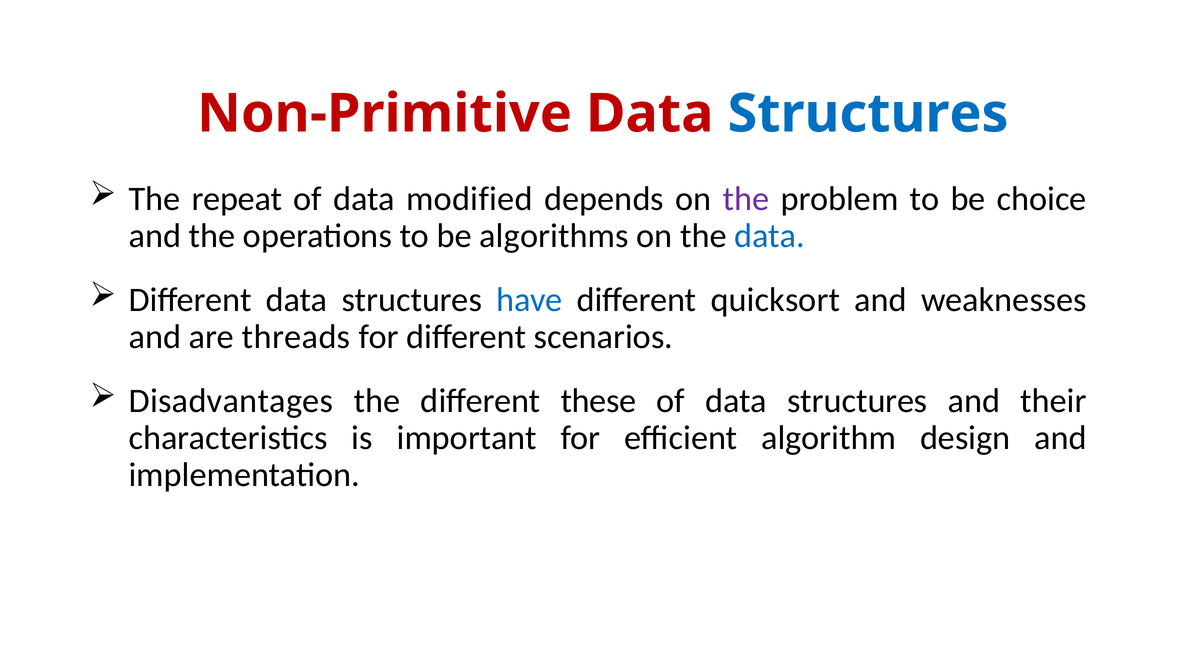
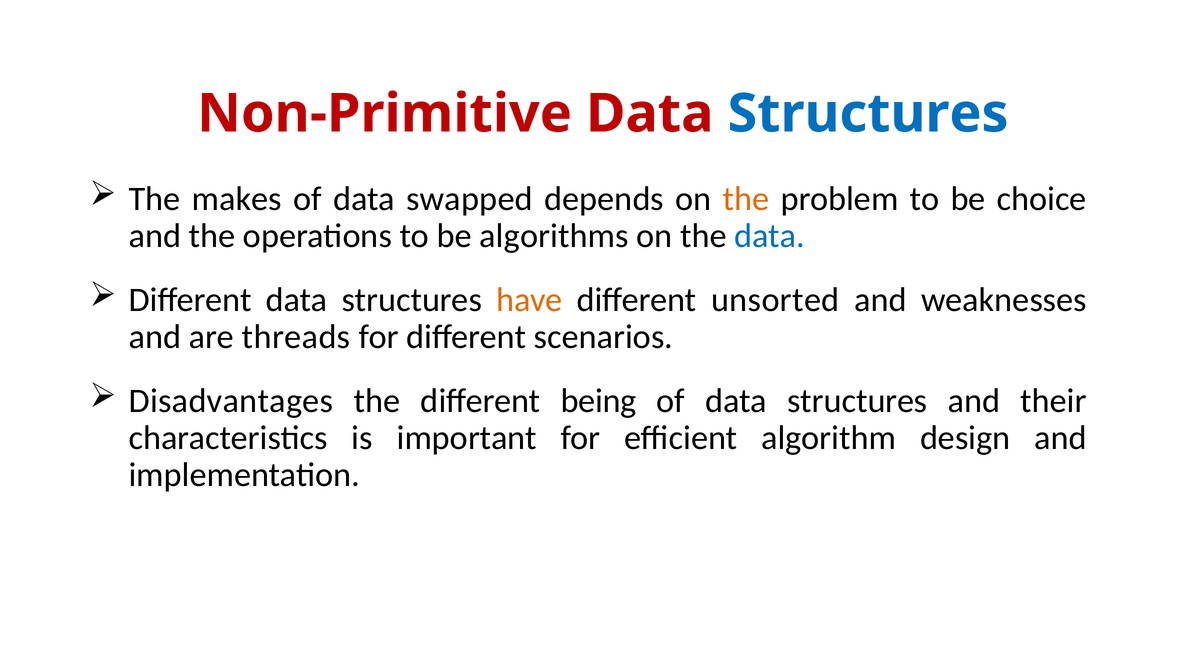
repeat: repeat -> makes (237, 199)
modified: modified -> swapped (469, 199)
the colour: purple -> orange (746, 199)
have colour: blue -> orange (529, 300)
quicksort: quicksort -> unsorted (775, 300)
these: these -> being (599, 401)
